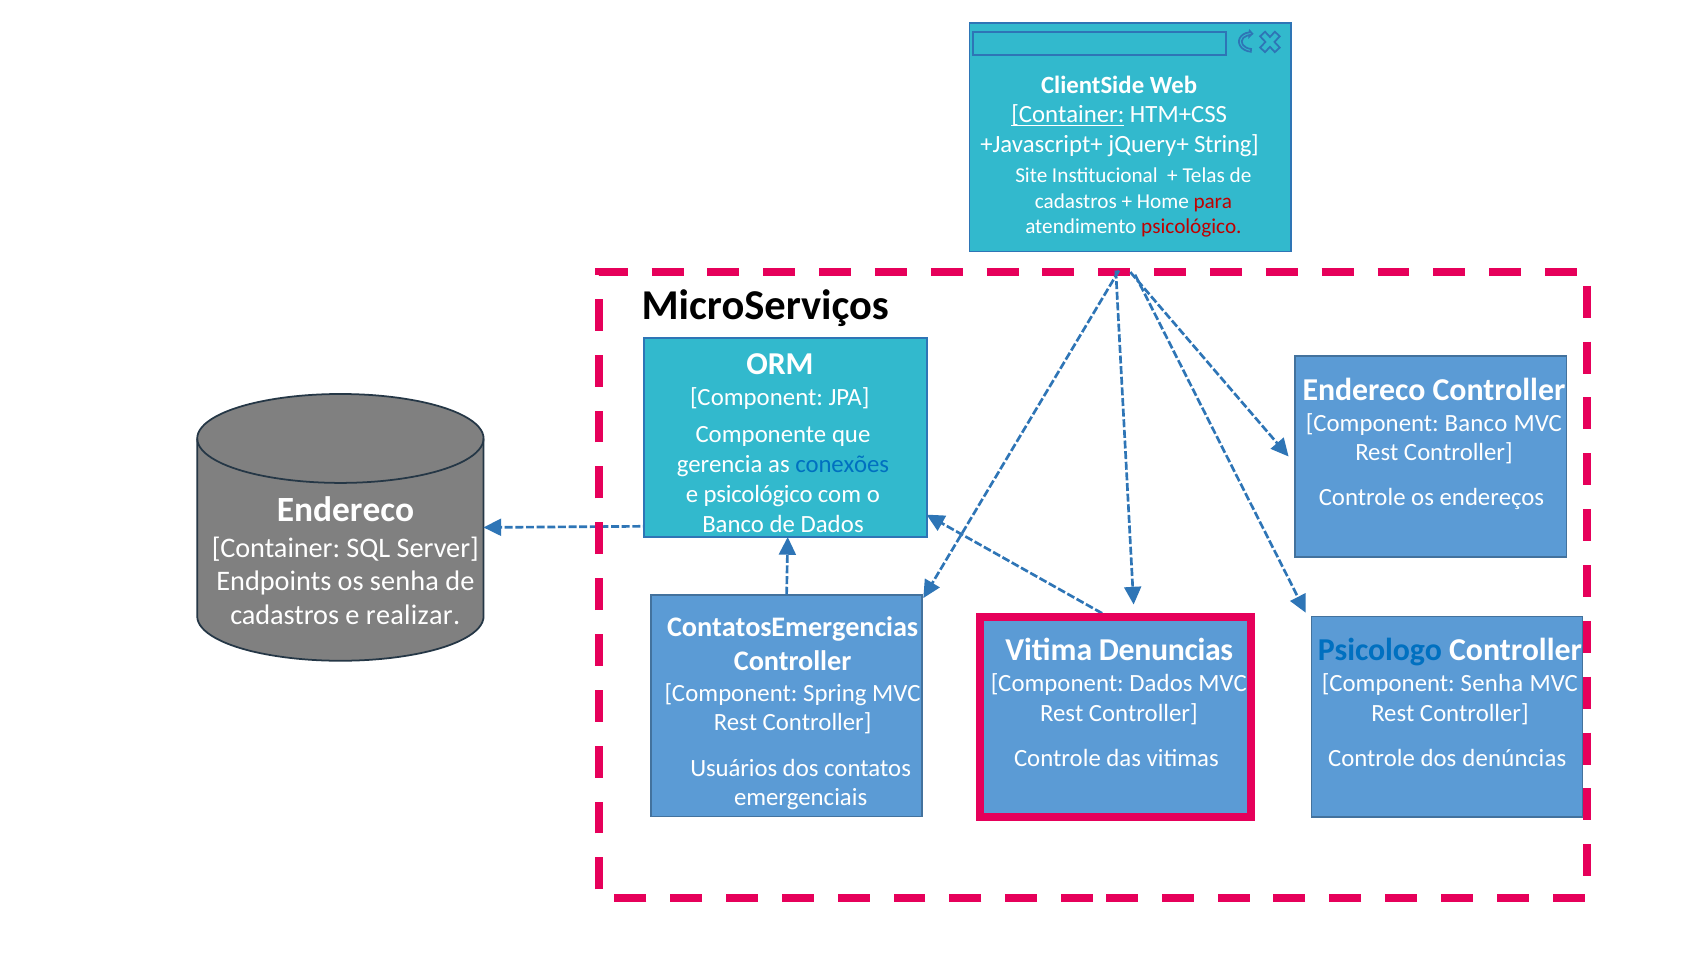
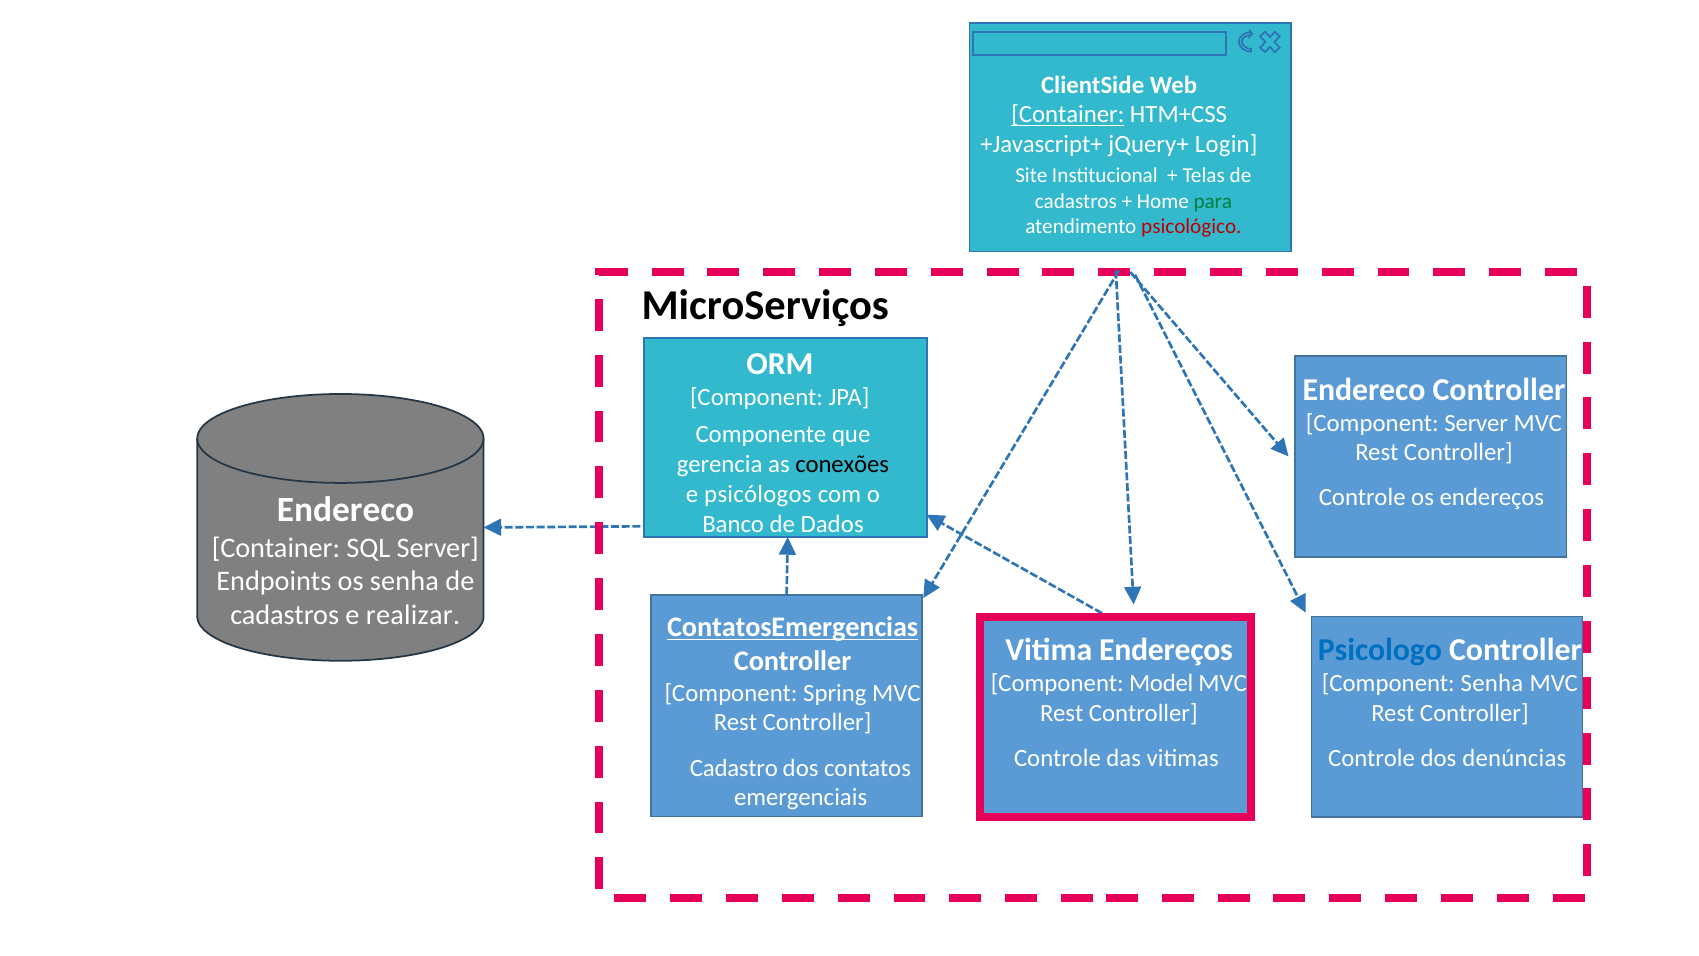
String: String -> Login (1226, 144)
para colour: red -> green (1213, 201)
Component Banco: Banco -> Server (1476, 423)
conexões colour: blue -> black (842, 464)
e psicológico: psicológico -> psicólogos (758, 494)
ContatosEmergencias underline: none -> present (793, 627)
Vitima Denuncias: Denuncias -> Endereços (1166, 650)
Component Dados: Dados -> Model (1161, 683)
Usuários: Usuários -> Cadastro (734, 768)
